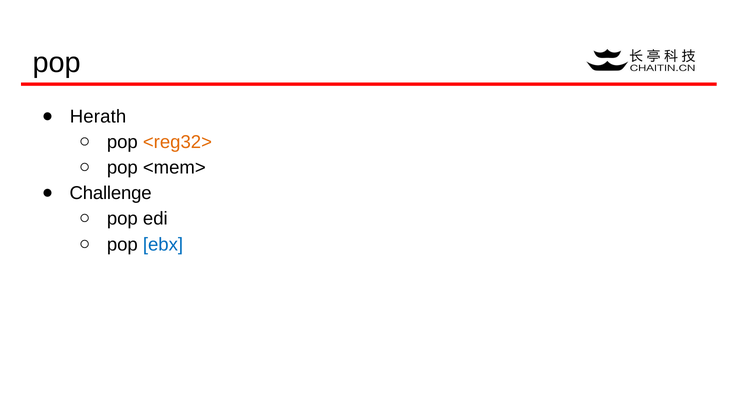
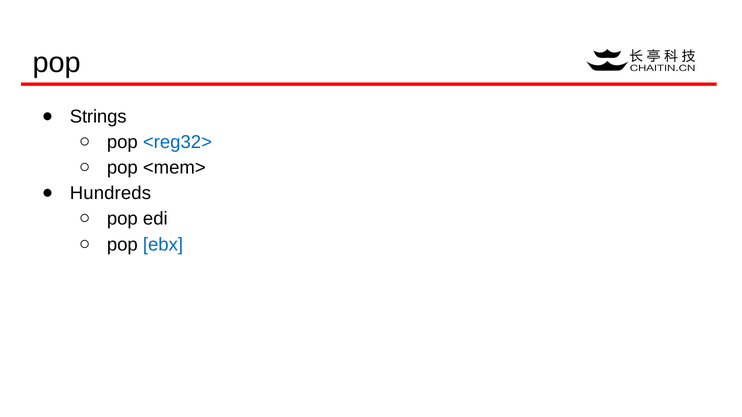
Herath: Herath -> Strings (98, 117)
<reg32> colour: orange -> blue (177, 142)
Challenge: Challenge -> Hundreds (110, 193)
